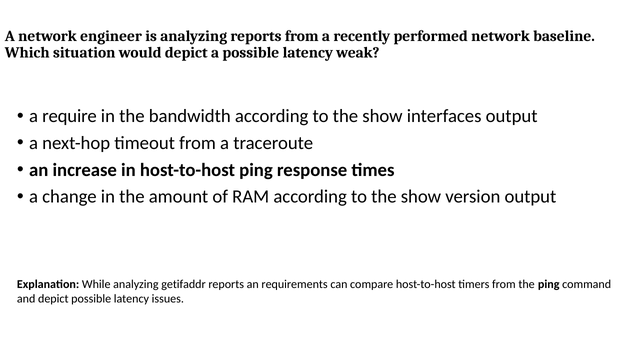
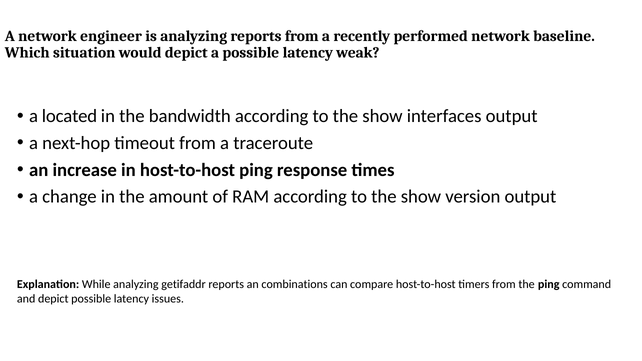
require: require -> located (70, 116)
requirements: requirements -> combinations (295, 284)
